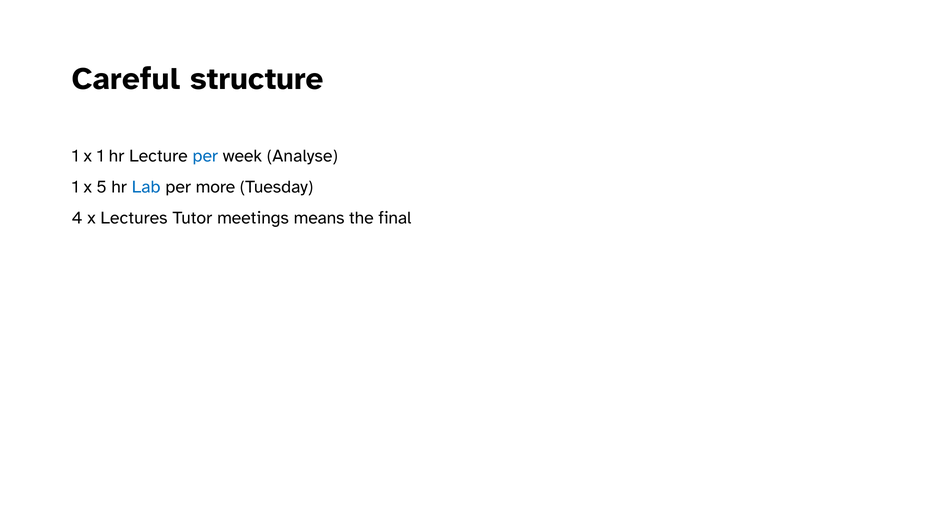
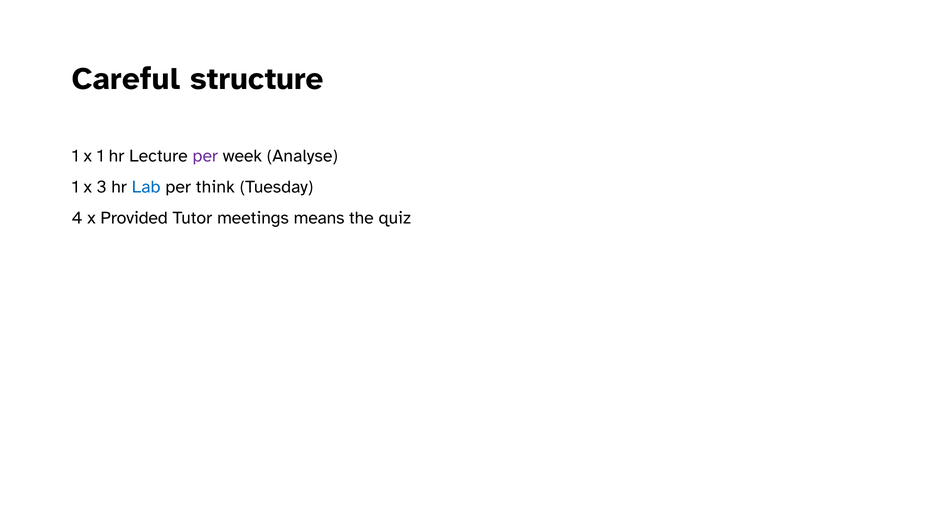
per colour: blue -> purple (205, 156)
5: 5 -> 3 (102, 187)
more: more -> think (215, 187)
Lectures: Lectures -> Provided (134, 218)
final: final -> quiz (395, 218)
